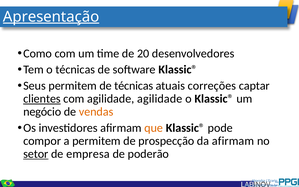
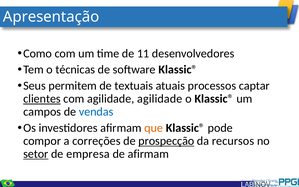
Apresentação underline: present -> none (51, 17)
20: 20 -> 11 (143, 53)
de técnicas: técnicas -> textuais (134, 86)
correções: correções -> processos (212, 86)
negócio: negócio -> campos (42, 112)
vendas colour: orange -> blue (96, 112)
a permitem: permitem -> correções (96, 141)
prospecção underline: none -> present (166, 141)
da afirmam: afirmam -> recursos (233, 141)
de poderão: poderão -> afirmam (148, 154)
